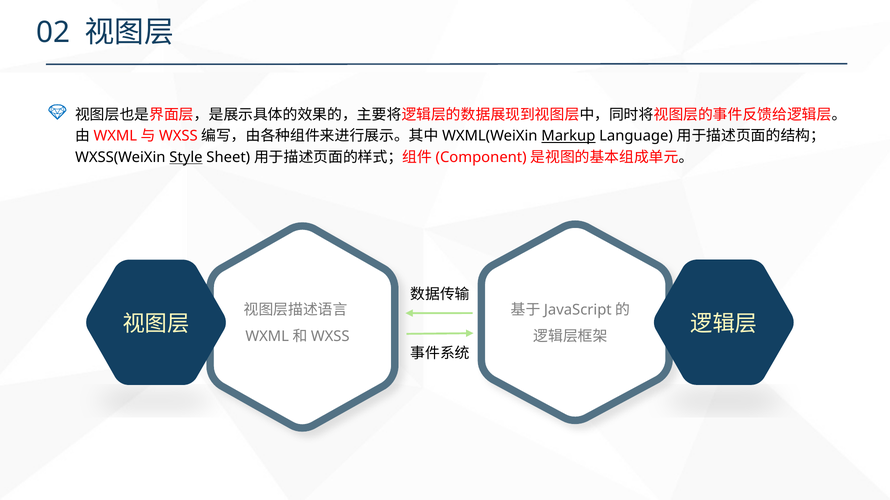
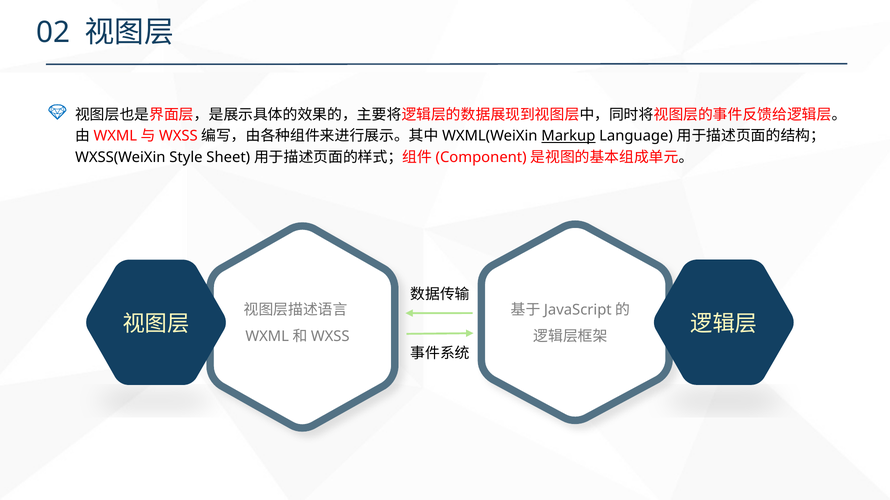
Style underline: present -> none (186, 158)
